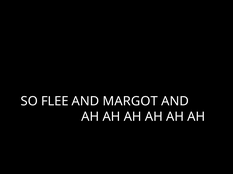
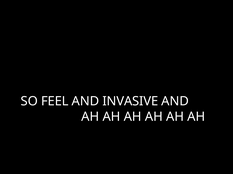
FLEE: FLEE -> FEEL (55, 102)
MARGOT: MARGOT -> INVASIVE (130, 102)
